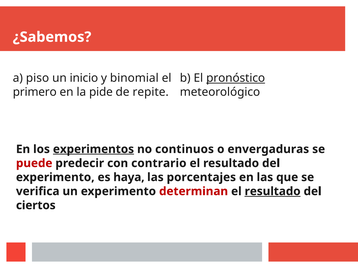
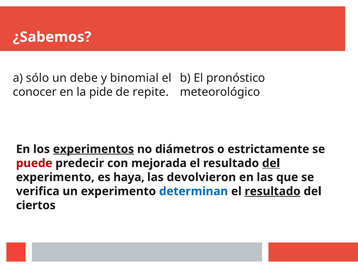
piso: piso -> sólo (38, 78)
inicio: inicio -> debe (84, 78)
pronóstico underline: present -> none (236, 78)
primero: primero -> conocer (35, 92)
continuos: continuos -> diámetros (185, 149)
envergaduras: envergaduras -> estrictamente (268, 149)
contrario: contrario -> mejorada (159, 163)
del underline: none -> present (271, 163)
porcentajes: porcentajes -> devolvieron (201, 178)
determinan colour: red -> blue (194, 192)
